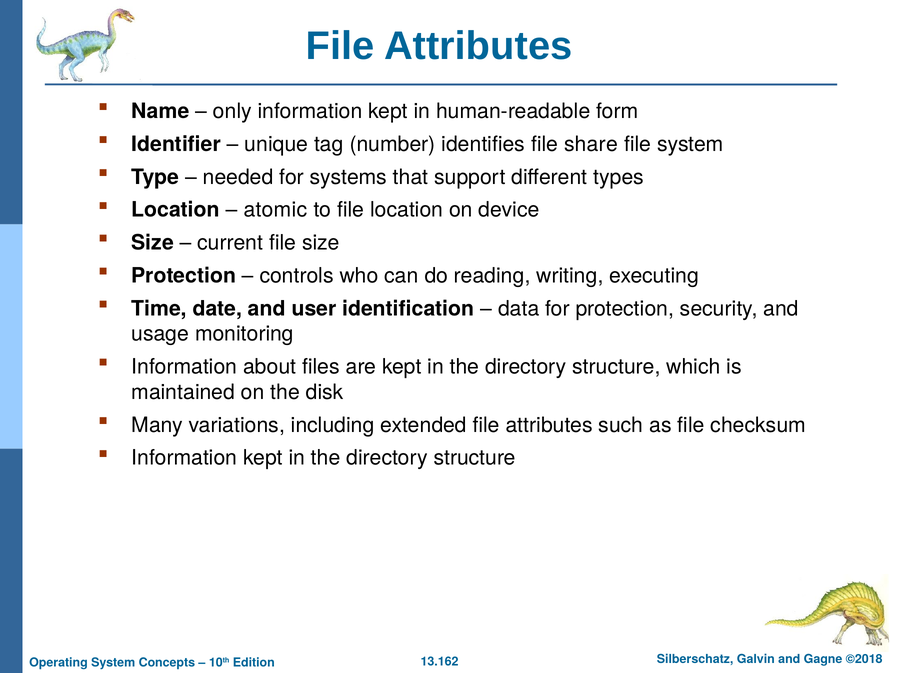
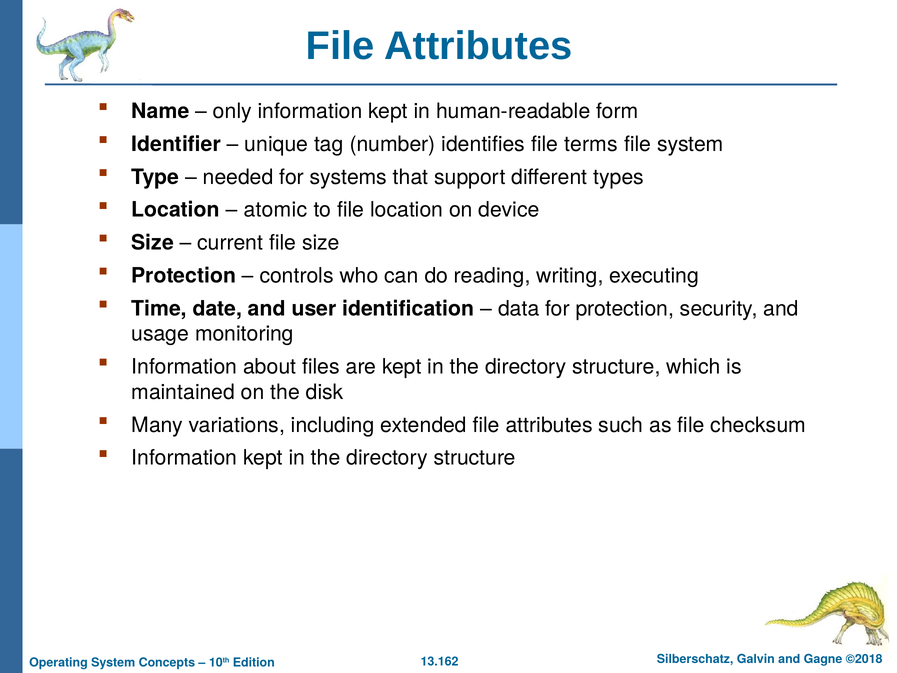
share: share -> terms (591, 144)
